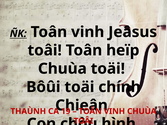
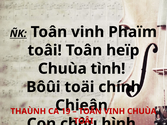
Jeâsus: Jeâsus -> Phaïm (133, 32)
Chuùa toäi: toäi -> tình (108, 69)
